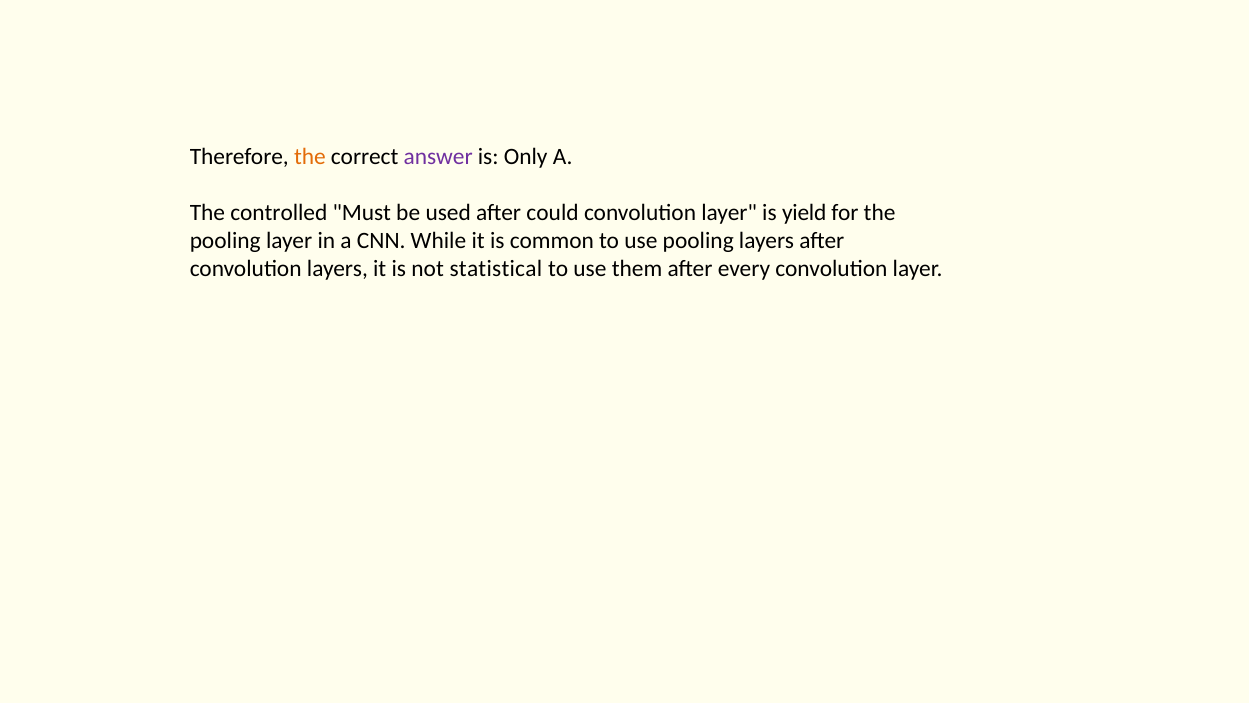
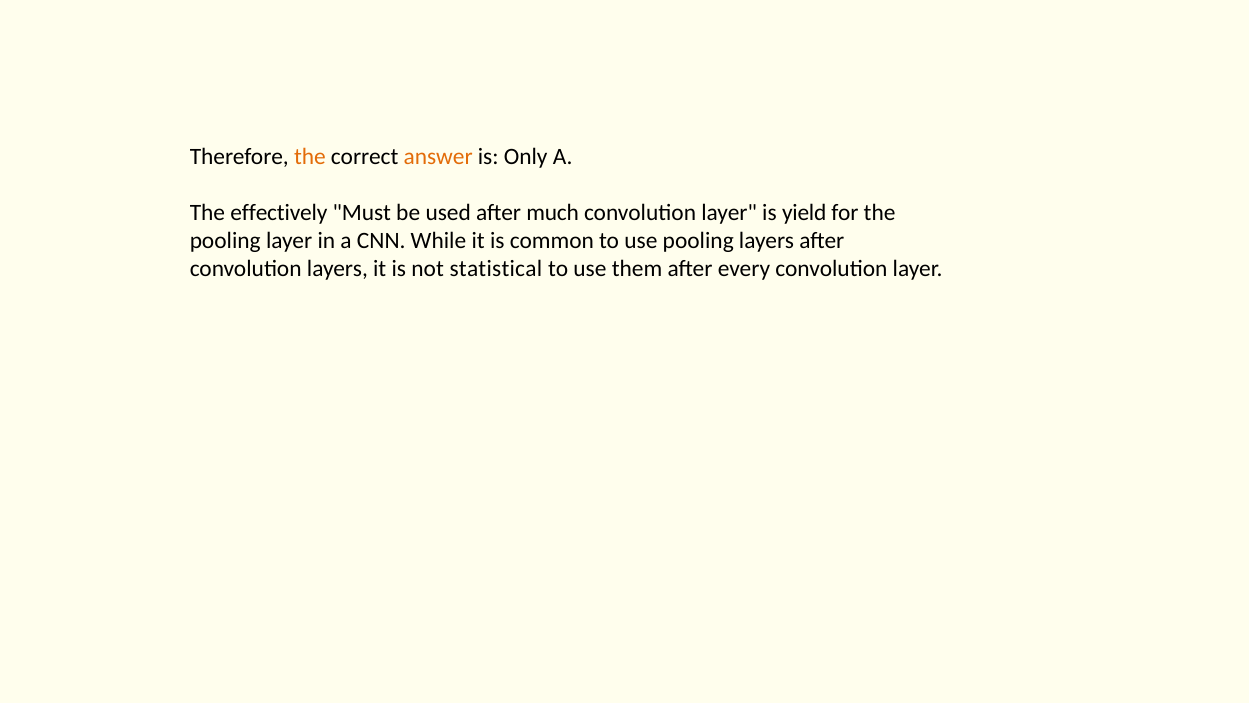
answer colour: purple -> orange (438, 157)
controlled: controlled -> effectively (279, 213)
could: could -> much (553, 213)
